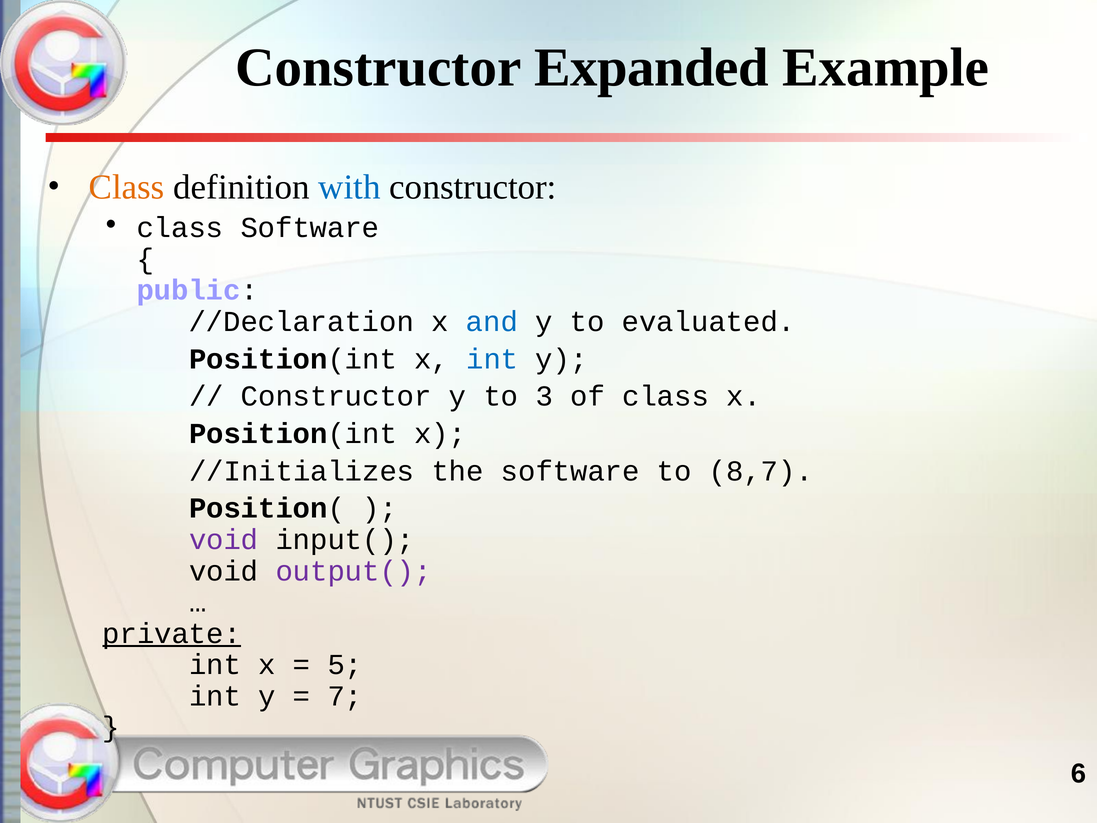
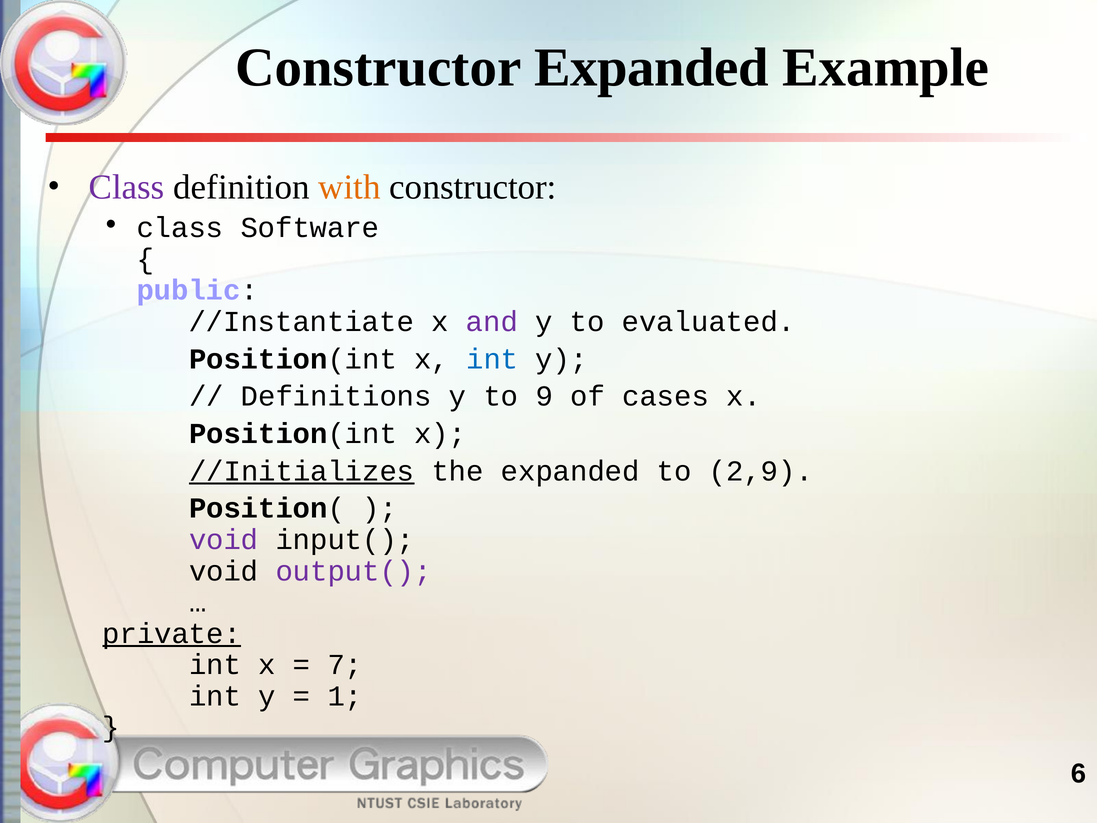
Class colour: orange -> purple (127, 187)
with colour: blue -> orange (349, 187)
//Declaration: //Declaration -> //Instantiate (301, 321)
and colour: blue -> purple (492, 321)
Constructor: Constructor -> Definitions (336, 396)
3: 3 -> 9 (544, 396)
of class: class -> cases (666, 396)
//Initializes underline: none -> present (302, 471)
the software: software -> expanded (570, 471)
8,7: 8,7 -> 2,9 (761, 471)
5: 5 -> 7 (345, 665)
7: 7 -> 1 (345, 696)
